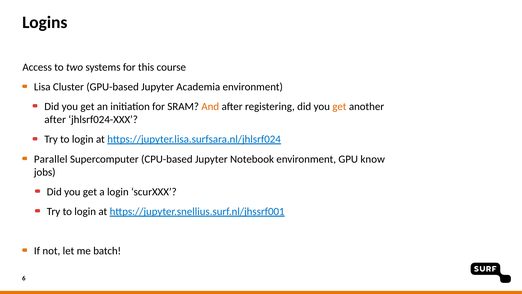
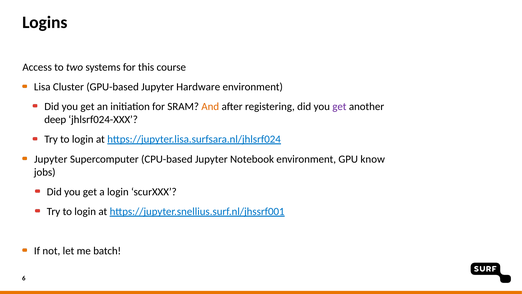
Academia: Academia -> Hardware (198, 87)
get colour: orange -> purple (339, 106)
after: after -> deep (55, 119)
Parallel: Parallel -> Jupyter (51, 159)
